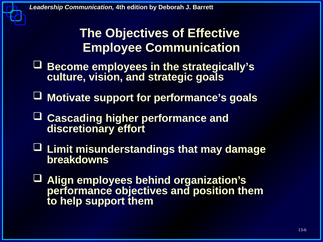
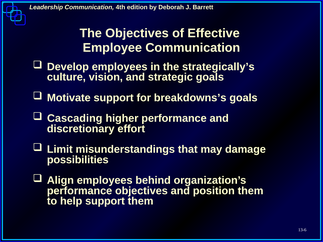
Become: Become -> Develop (68, 67)
performance’s: performance’s -> breakdowns’s (190, 98)
breakdowns: breakdowns -> possibilities (78, 160)
